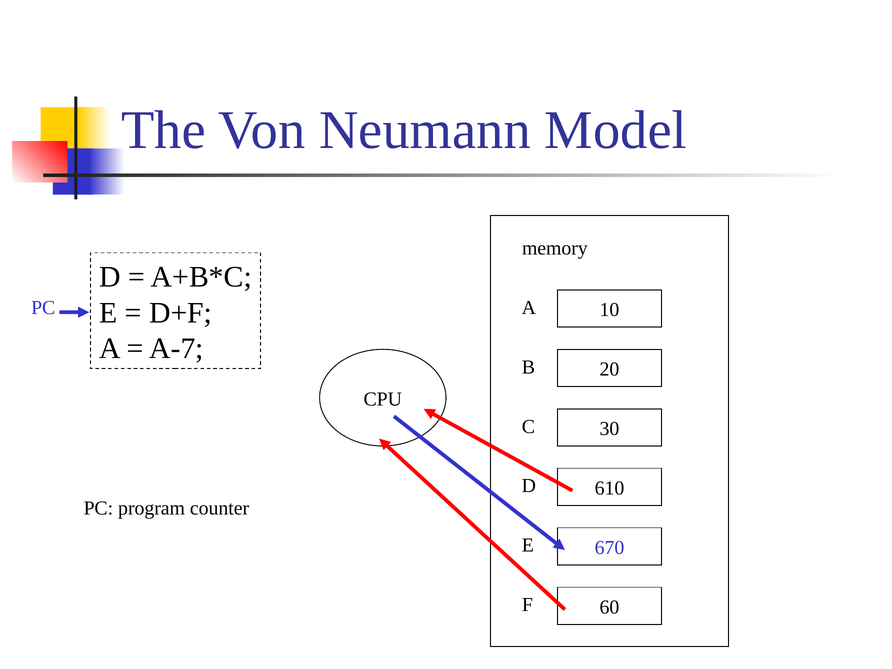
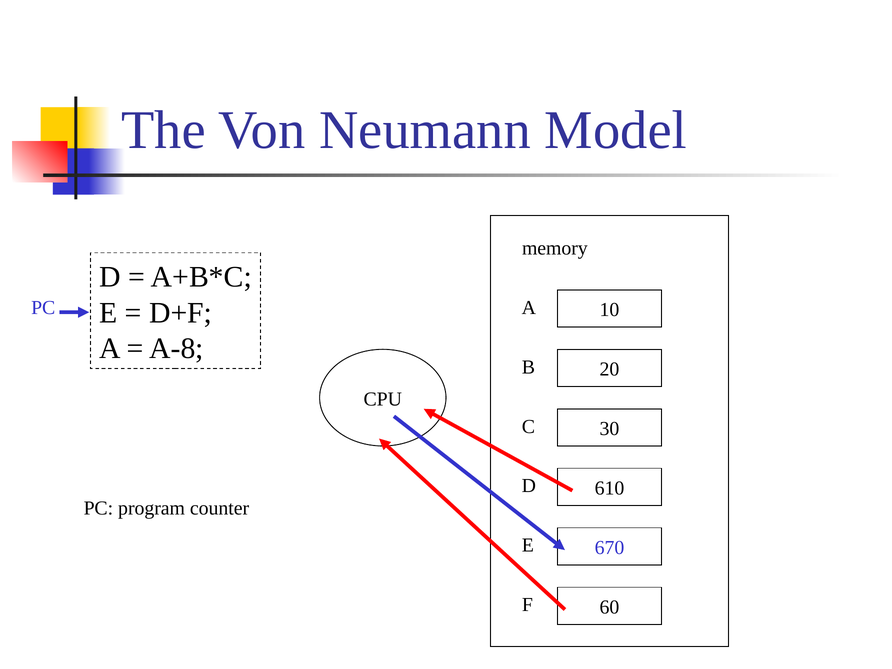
A-7: A-7 -> A-8 (176, 348)
